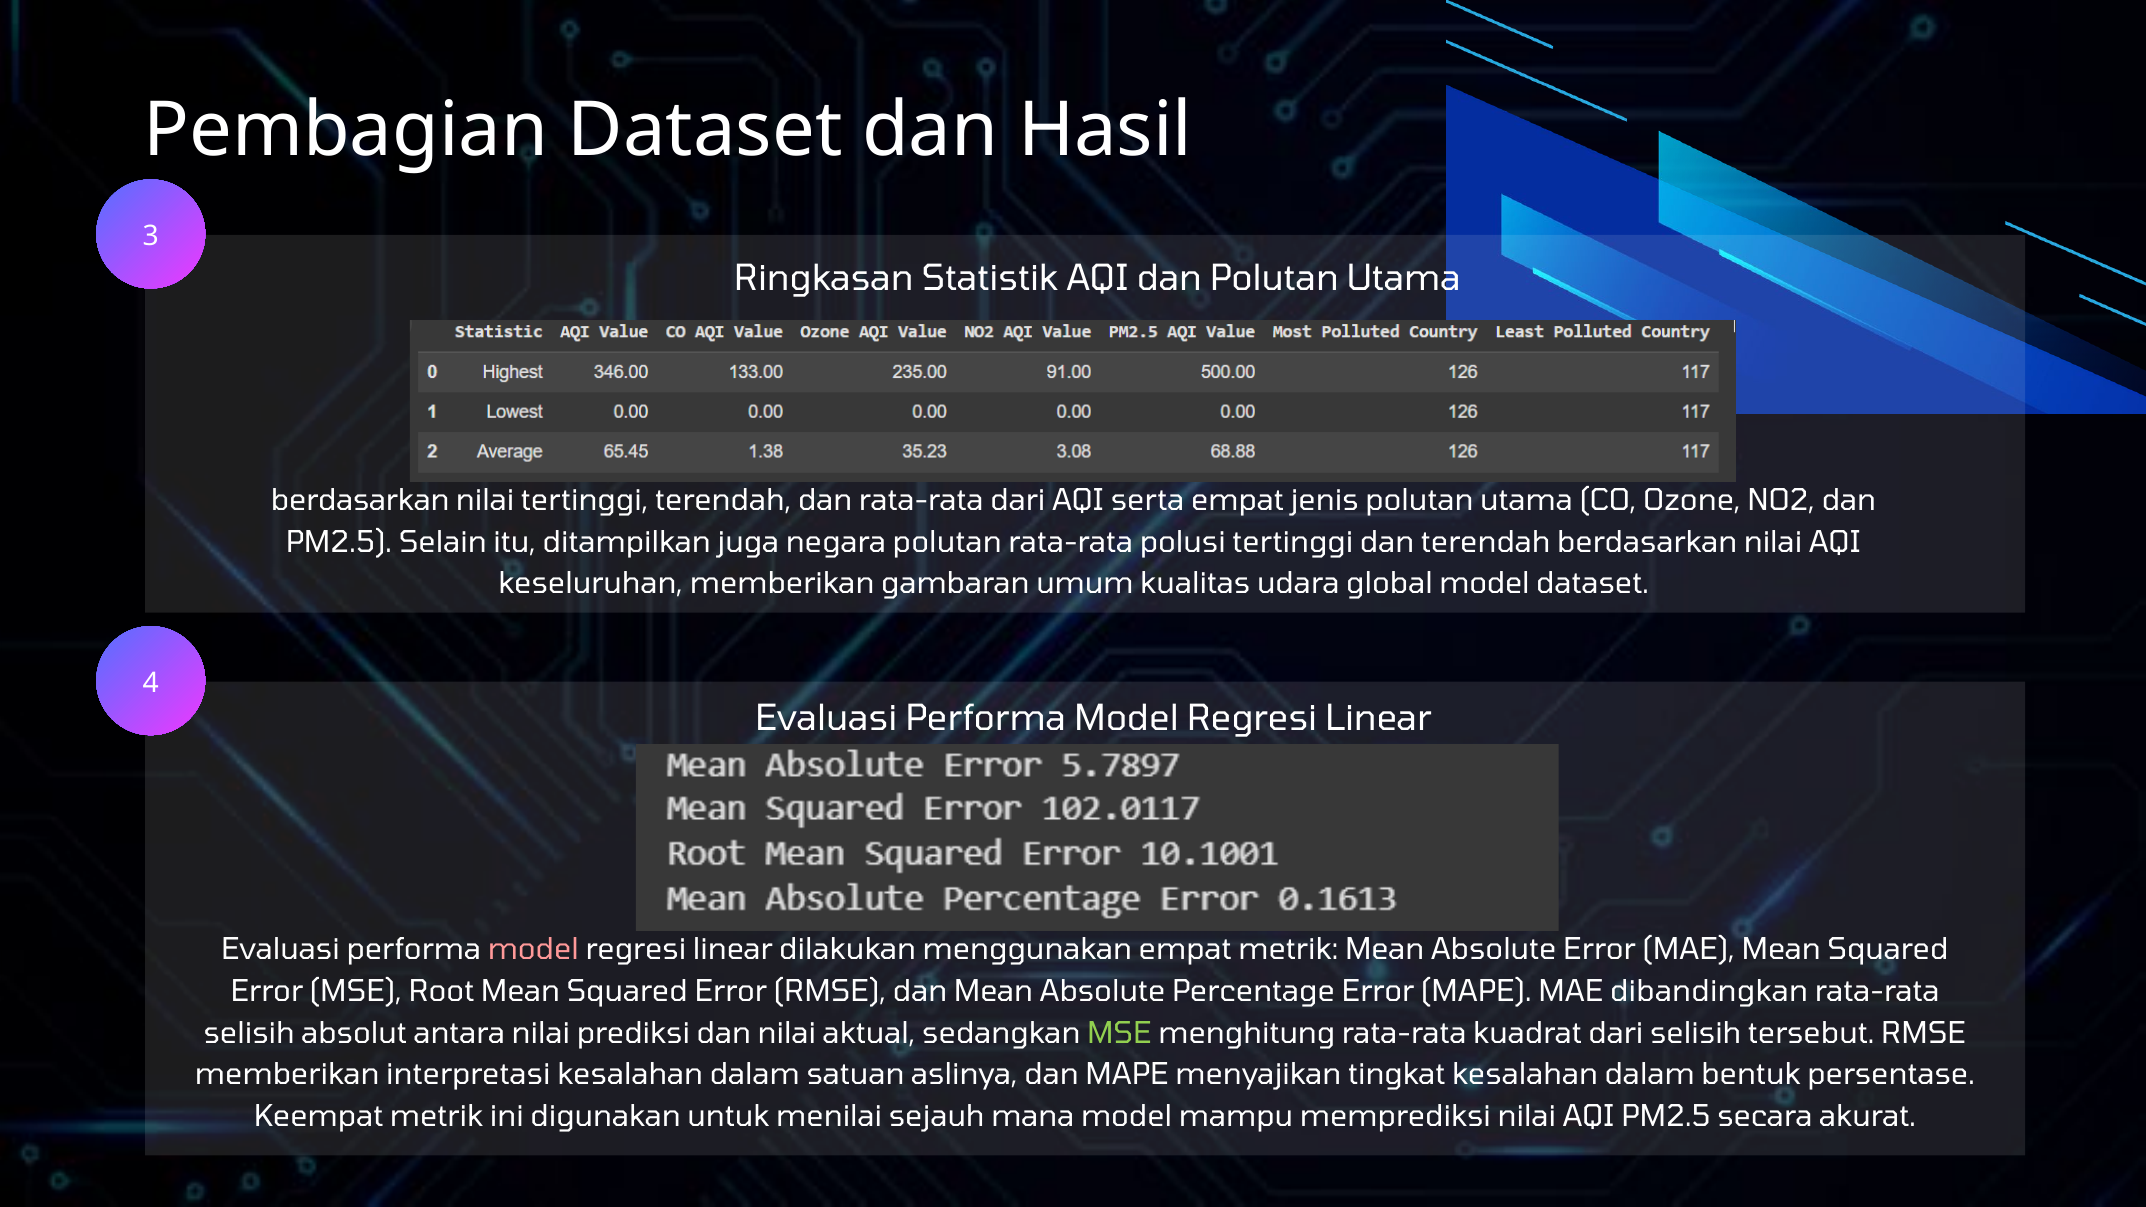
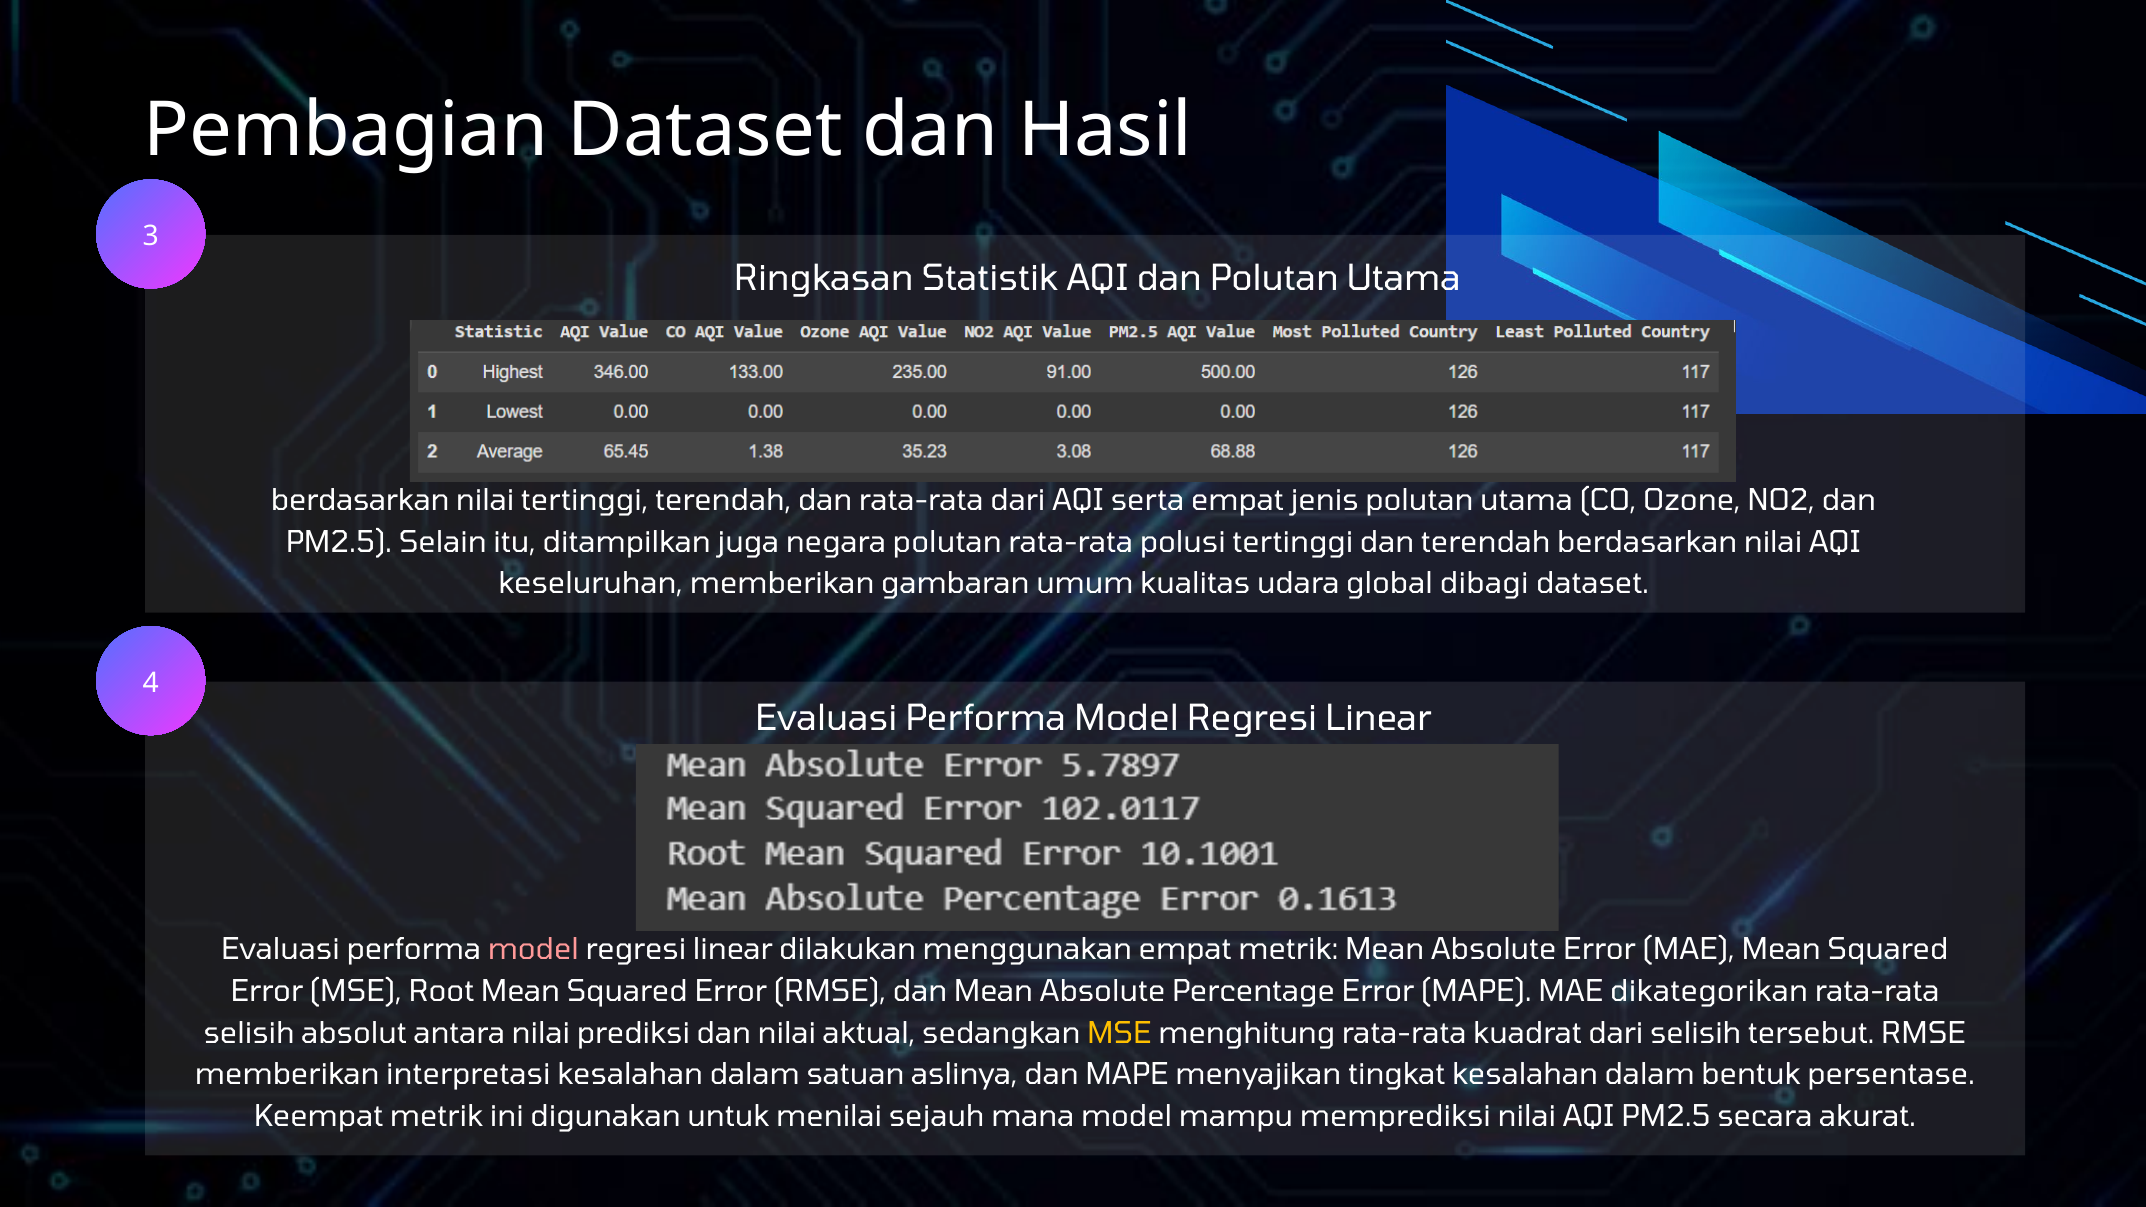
global model: model -> dibagi (1484, 584)
dibandingkan: dibandingkan -> dikategorikan (1709, 992)
MSE colour: light green -> yellow (1119, 1034)
